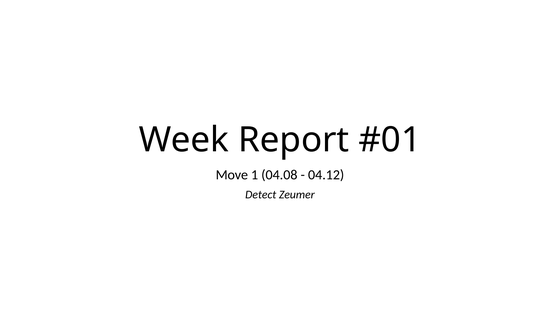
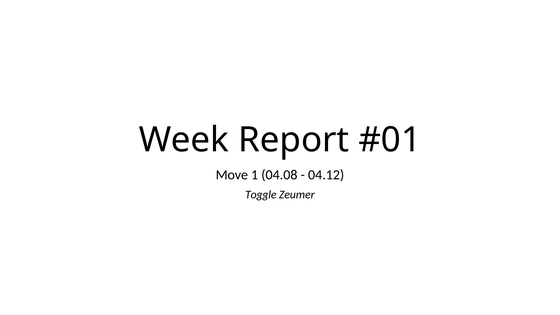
Detect: Detect -> Toggle (261, 195)
